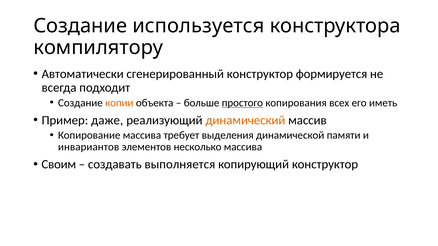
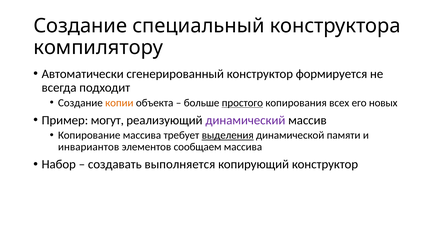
используется: используется -> специальный (198, 26)
иметь: иметь -> новых (383, 103)
даже: даже -> могут (107, 120)
динамический colour: orange -> purple (245, 120)
выделения underline: none -> present (228, 135)
несколько: несколько -> сообщаем (198, 147)
Своим: Своим -> Набор (59, 165)
